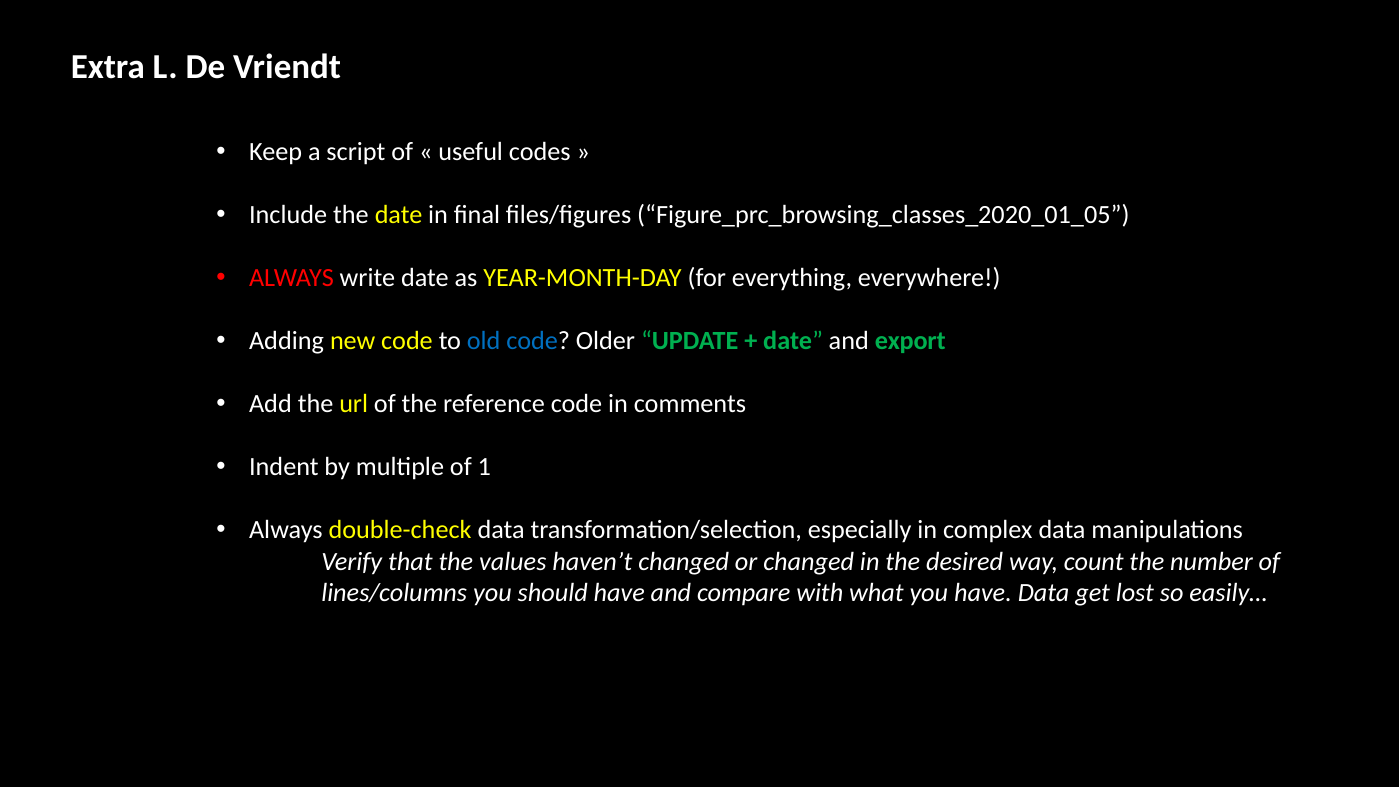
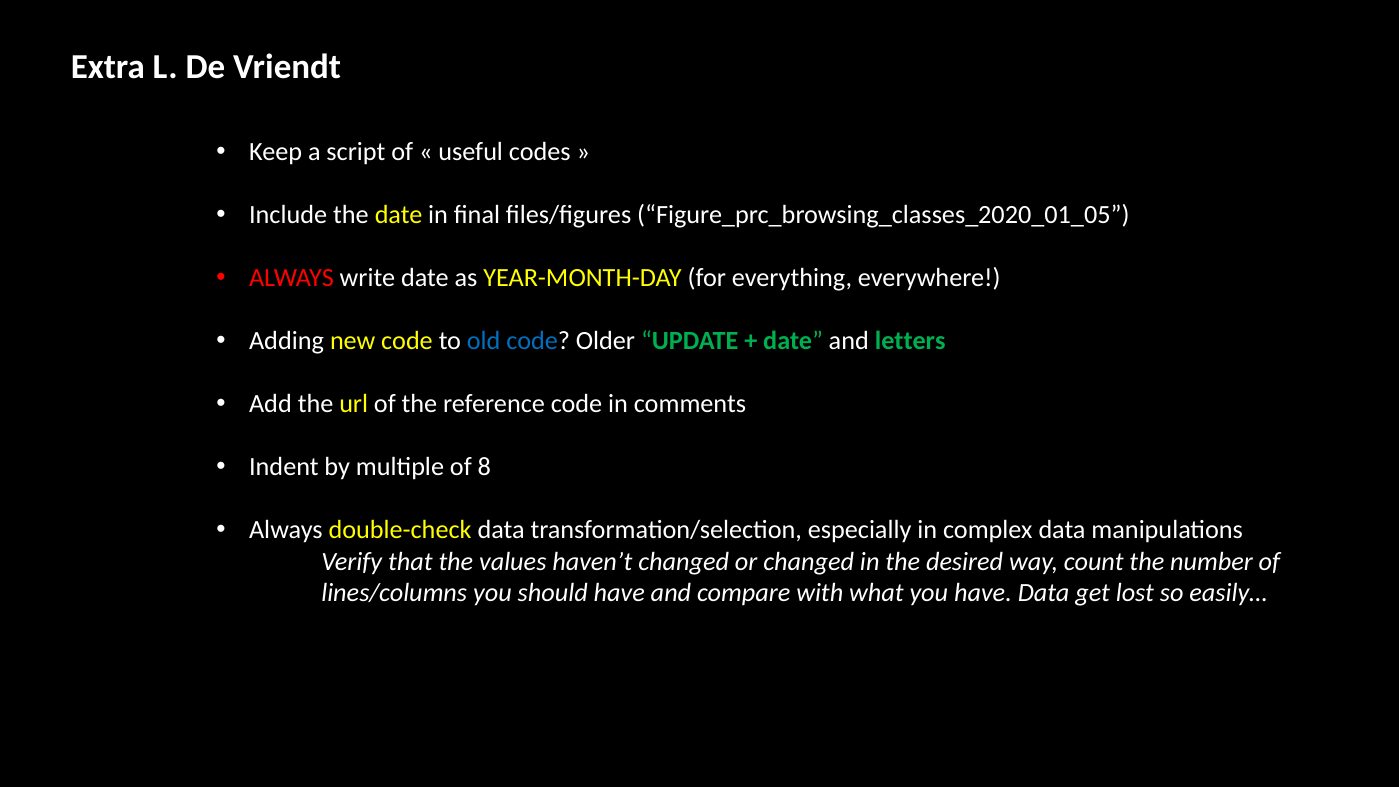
export: export -> letters (910, 341)
1: 1 -> 8 (484, 467)
